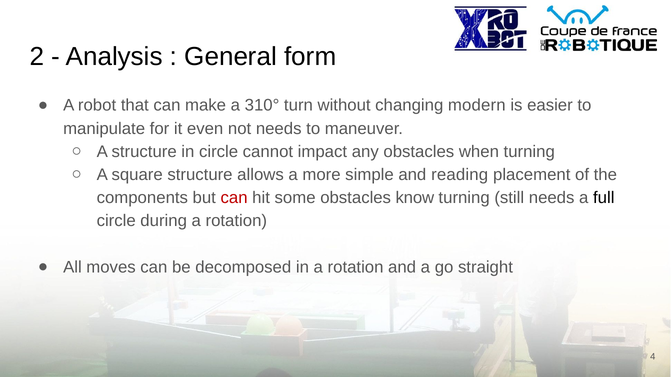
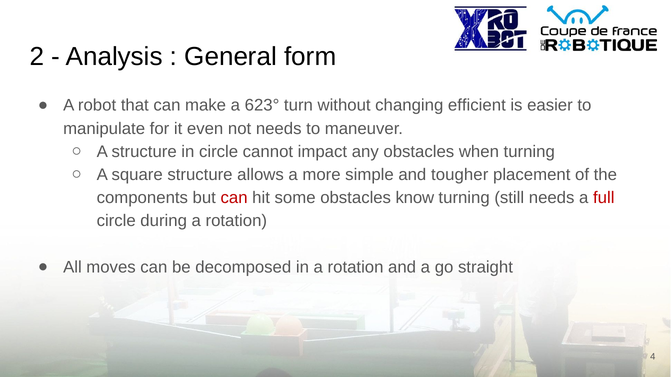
310°: 310° -> 623° (262, 106)
modern: modern -> efficient (477, 106)
reading: reading -> tougher (460, 175)
full colour: black -> red (604, 198)
